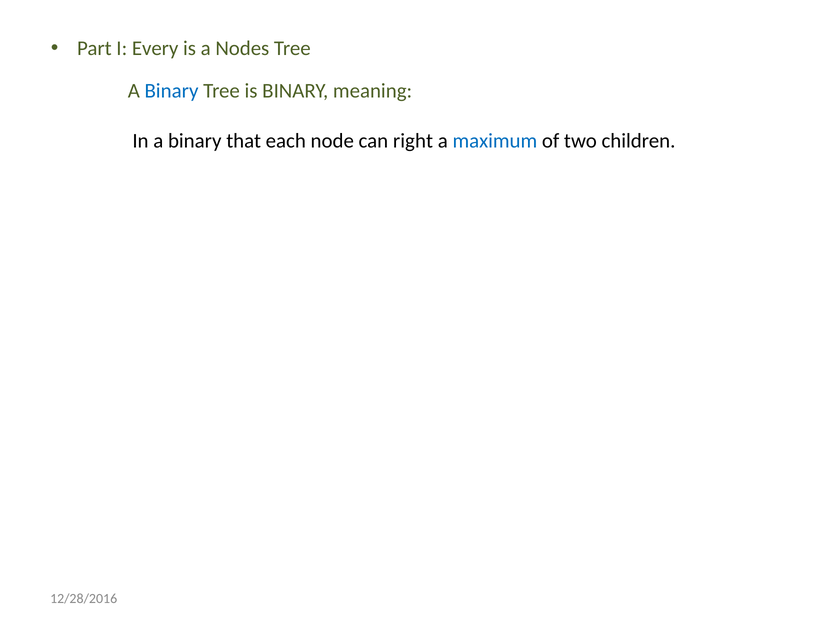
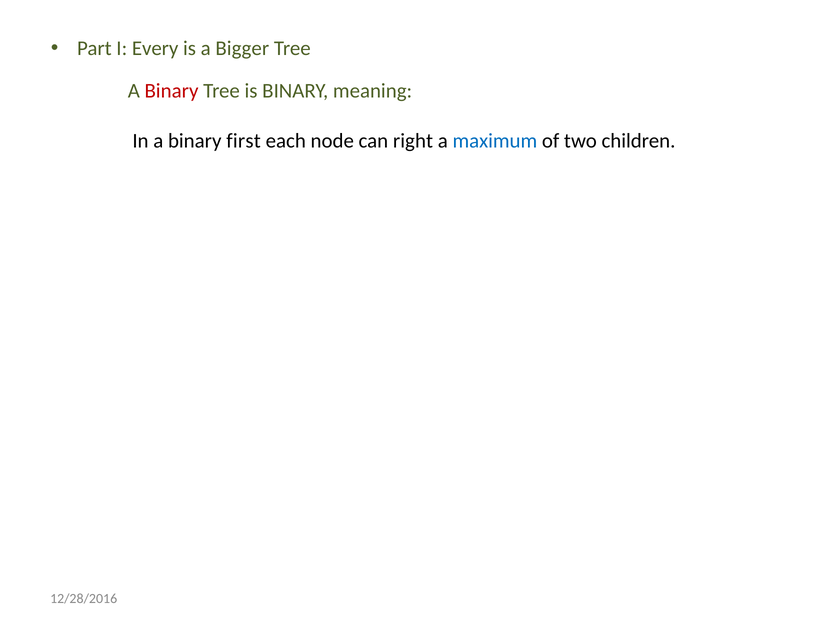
Nodes: Nodes -> Bigger (242, 48)
Binary colour: blue -> red (171, 91)
that: that -> first (244, 141)
